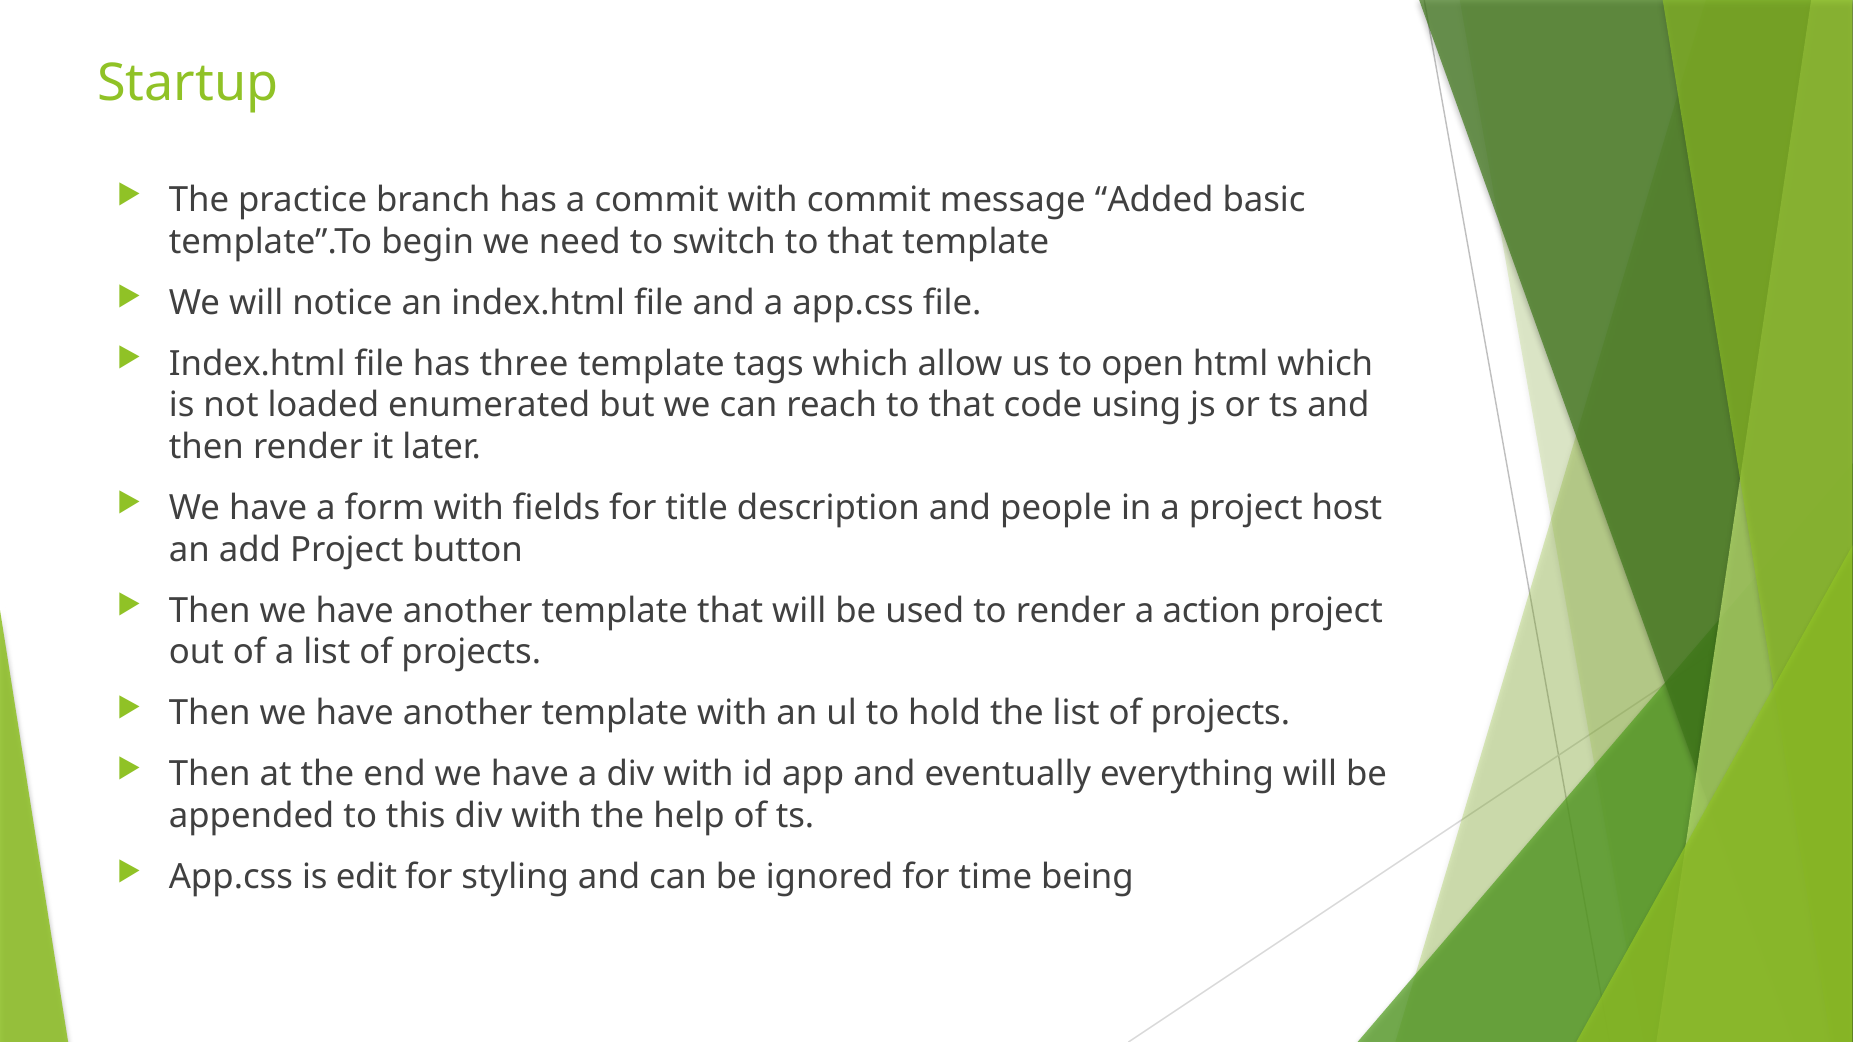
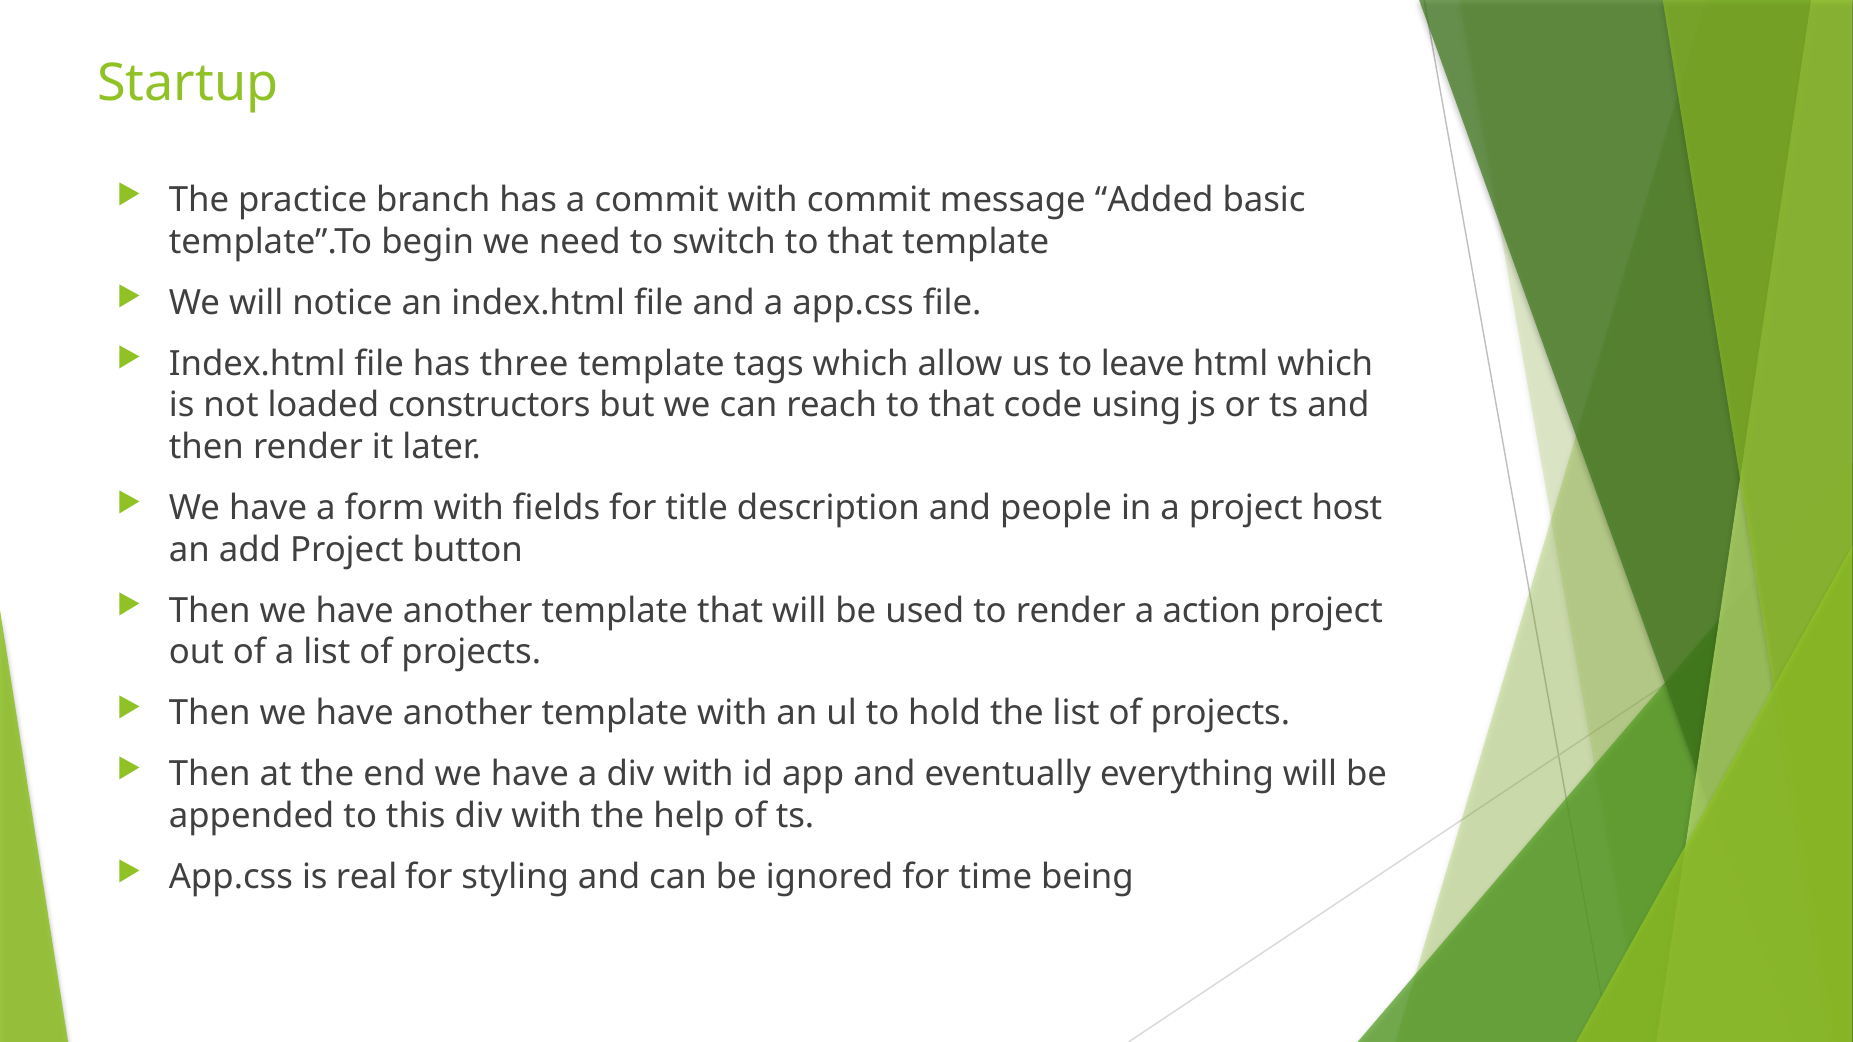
open: open -> leave (1143, 364)
enumerated: enumerated -> constructors (489, 405)
edit: edit -> real (367, 877)
